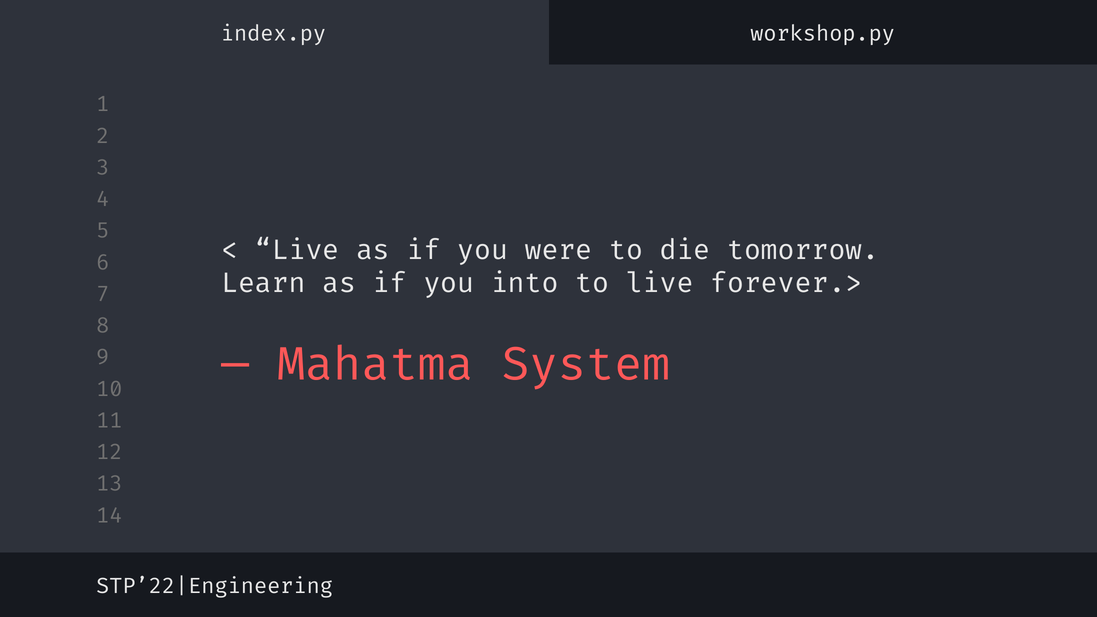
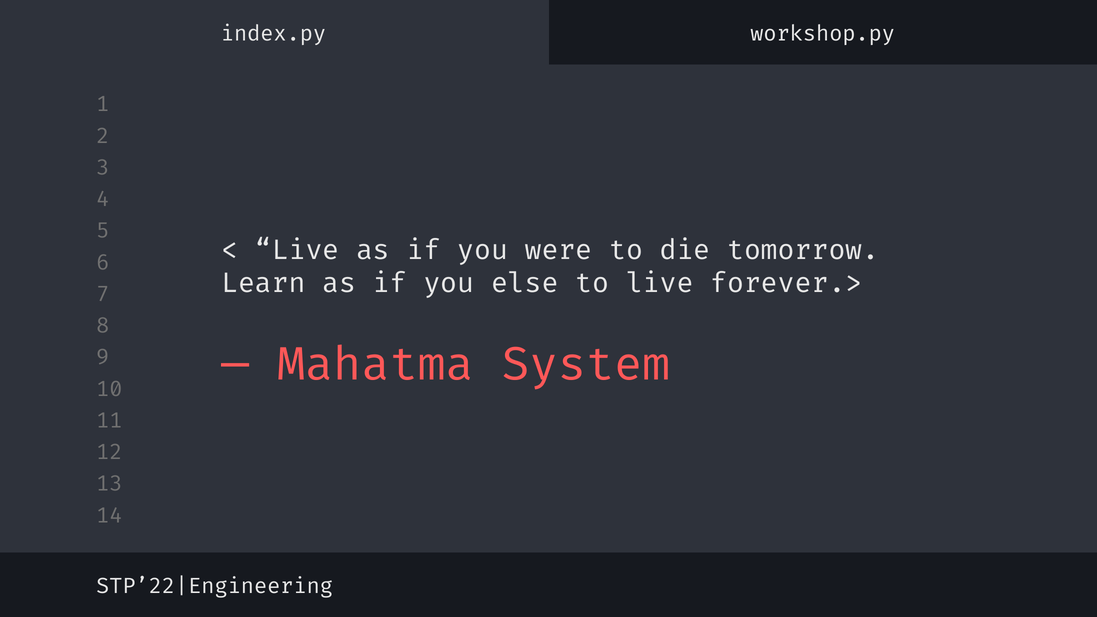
into: into -> else (525, 283)
